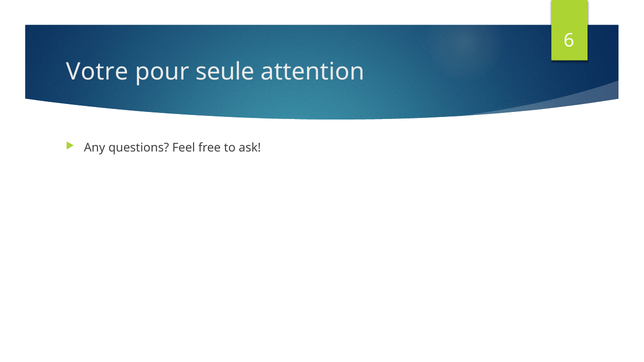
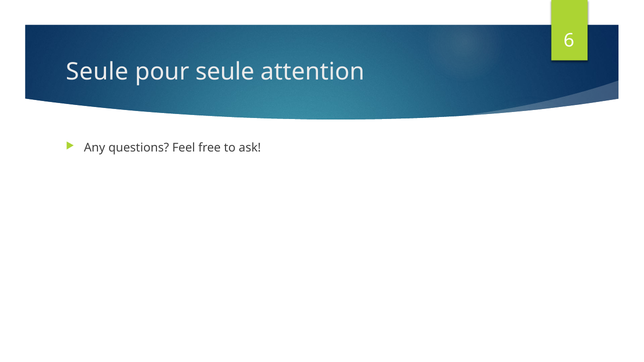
Votre: Votre -> Seule (97, 72)
